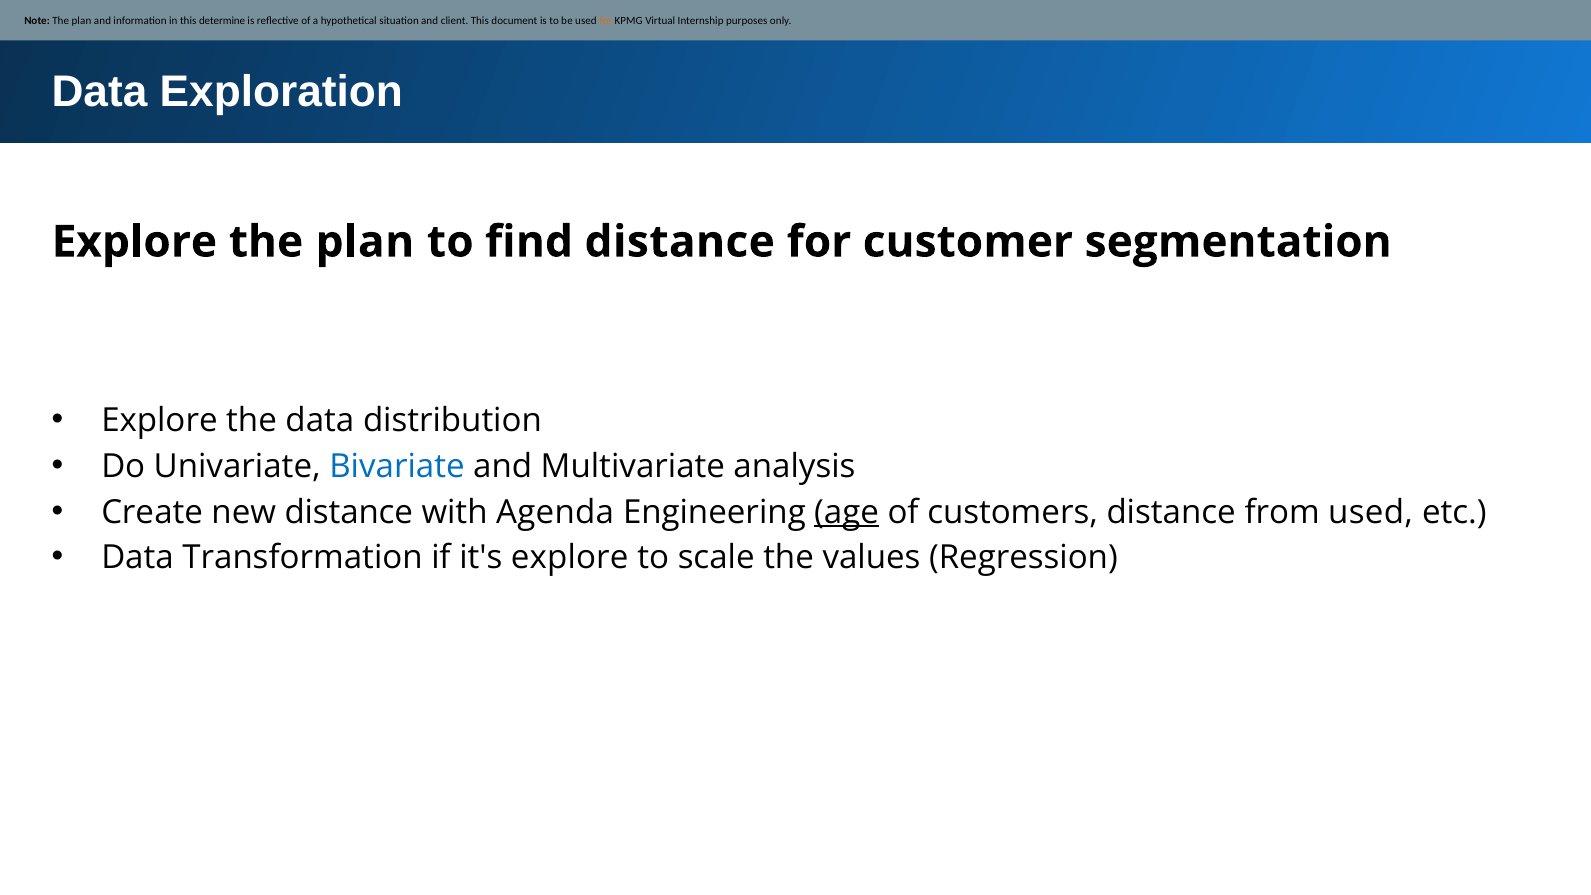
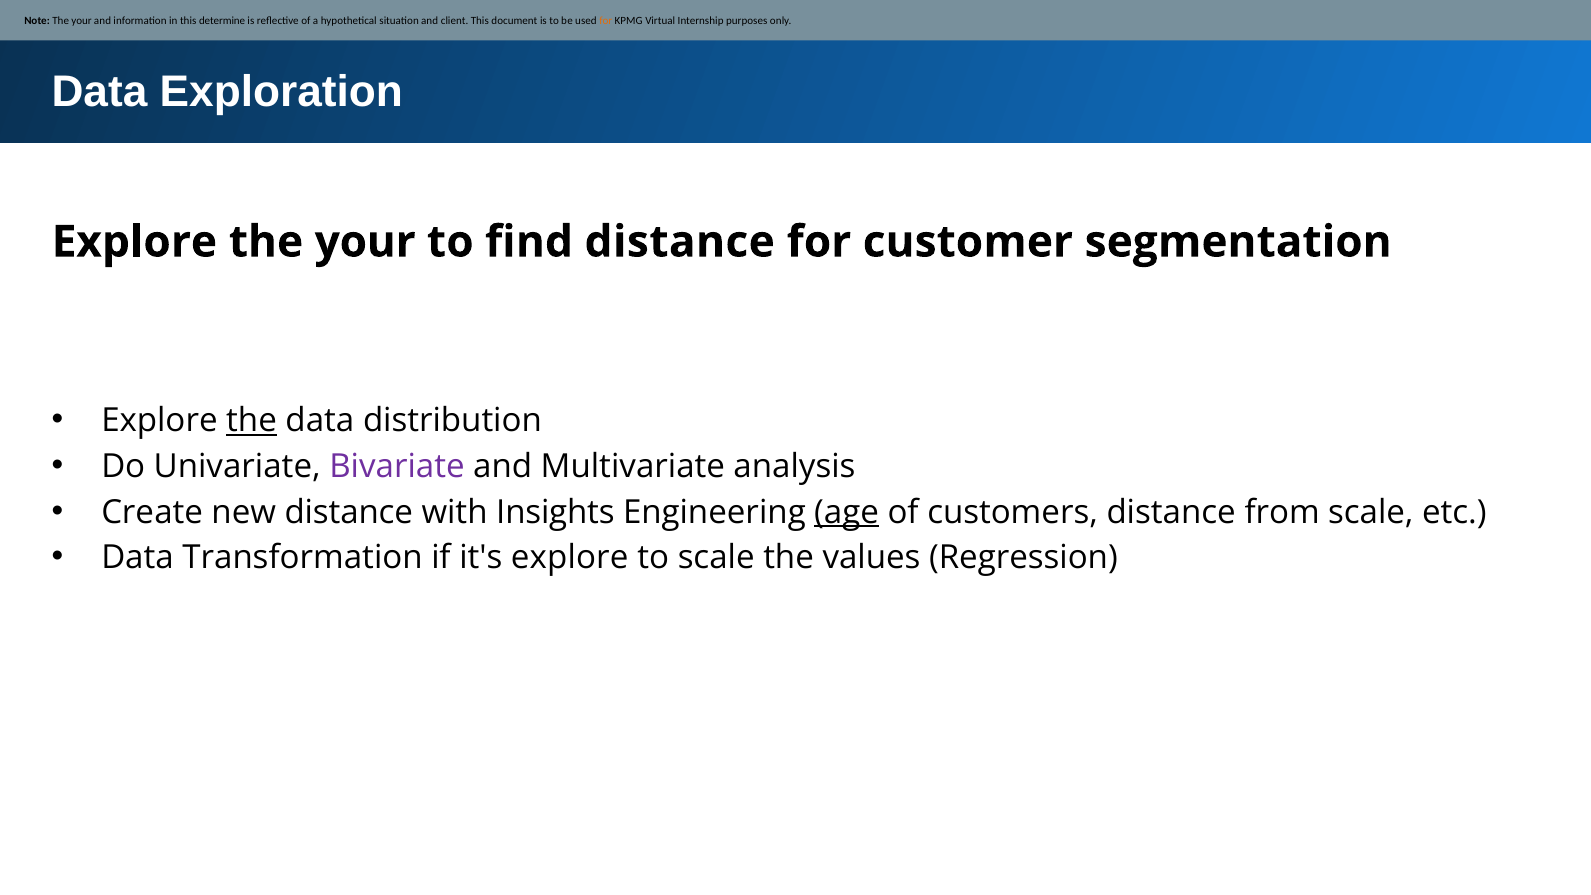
Note The plan: plan -> your (82, 20)
Explore the plan: plan -> your (365, 242)
the underline: none -> present (251, 421)
Bivariate colour: blue -> purple (397, 466)
Agenda: Agenda -> Insights (555, 512)
from used: used -> scale (1371, 512)
